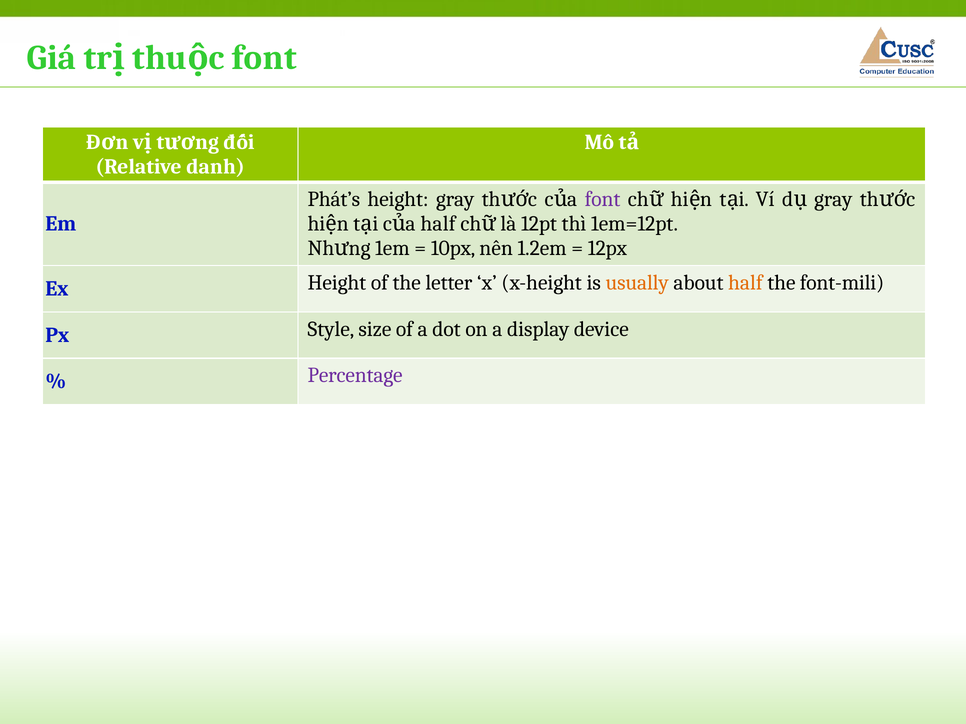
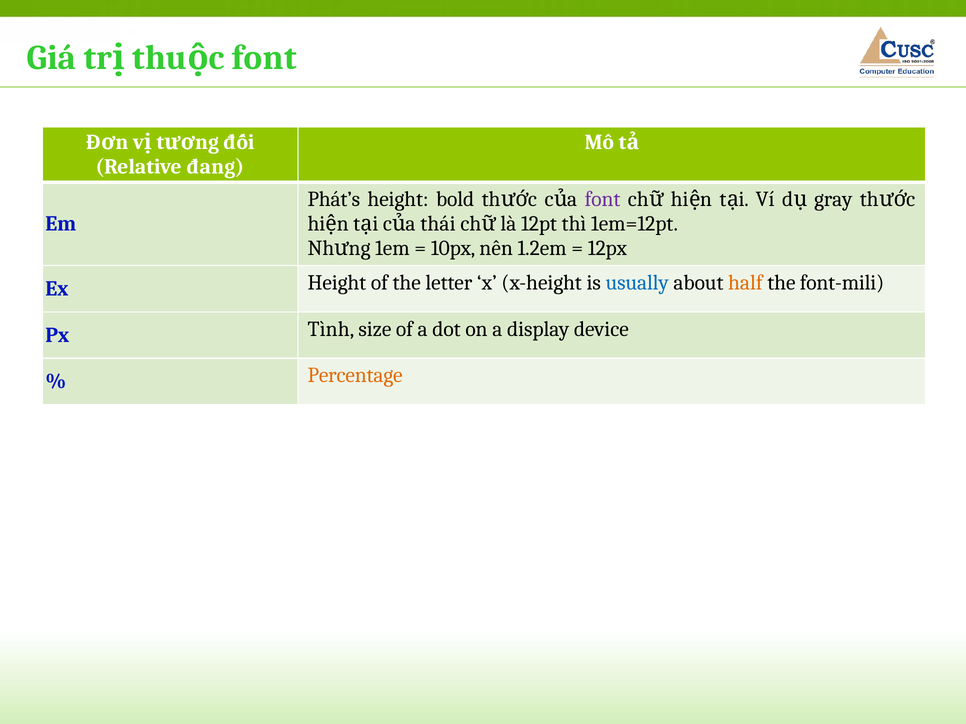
danh: danh -> đang (215, 167)
height gray: gray -> bold (455, 199)
a half: half -> thái (438, 224)
usually colour: orange -> blue (637, 283)
Style: Style -> Tình (331, 329)
Percentage colour: purple -> orange (355, 376)
